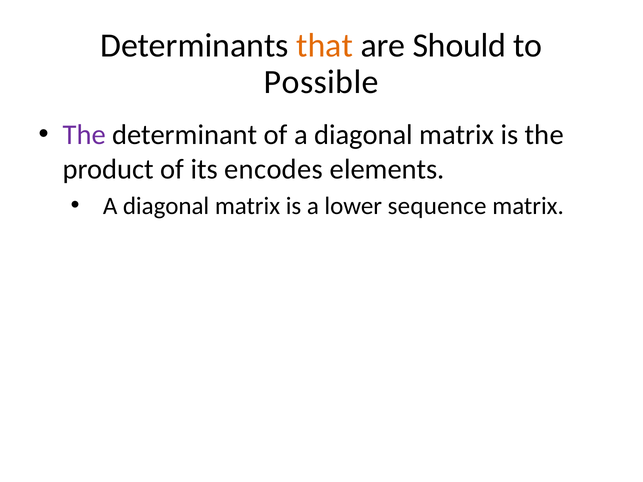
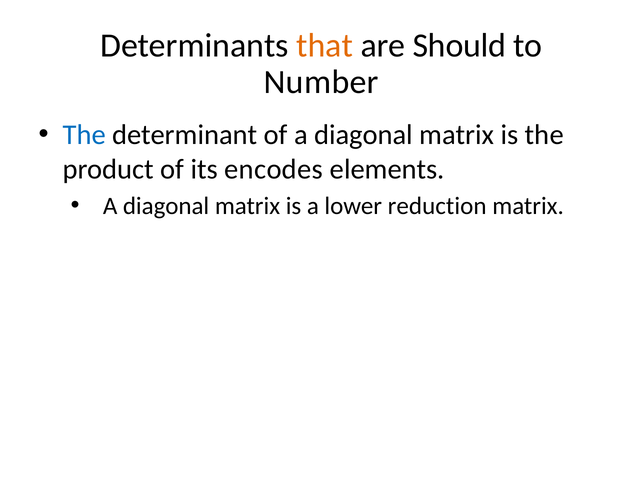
Possible: Possible -> Number (321, 82)
The colour: purple -> blue (84, 135)
sequence: sequence -> reduction (437, 206)
